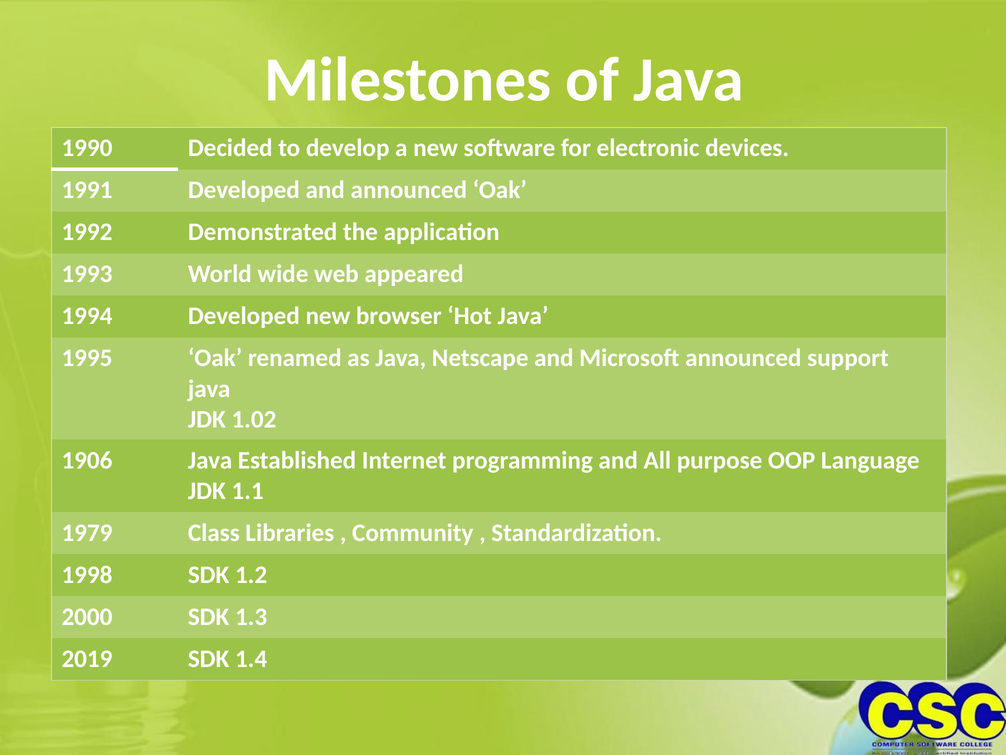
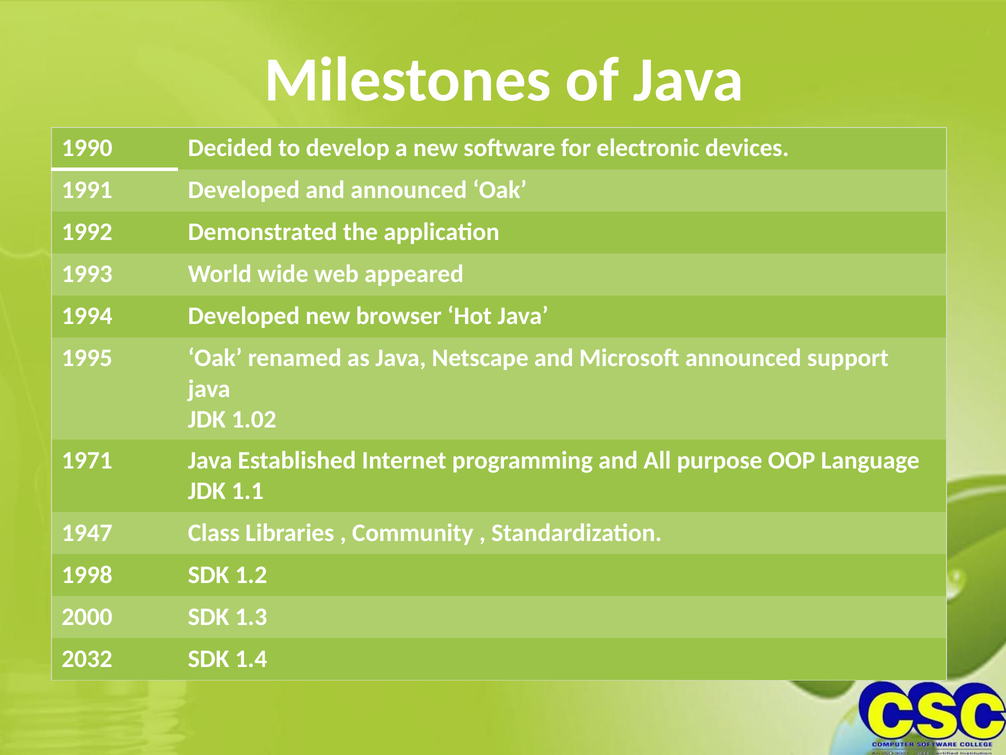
1906: 1906 -> 1971 (87, 460)
1979: 1979 -> 1947 (87, 533)
2019: 2019 -> 2032 (87, 658)
